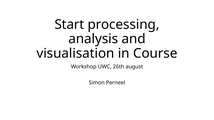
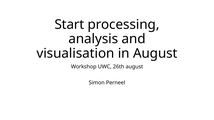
in Course: Course -> August (155, 53)
